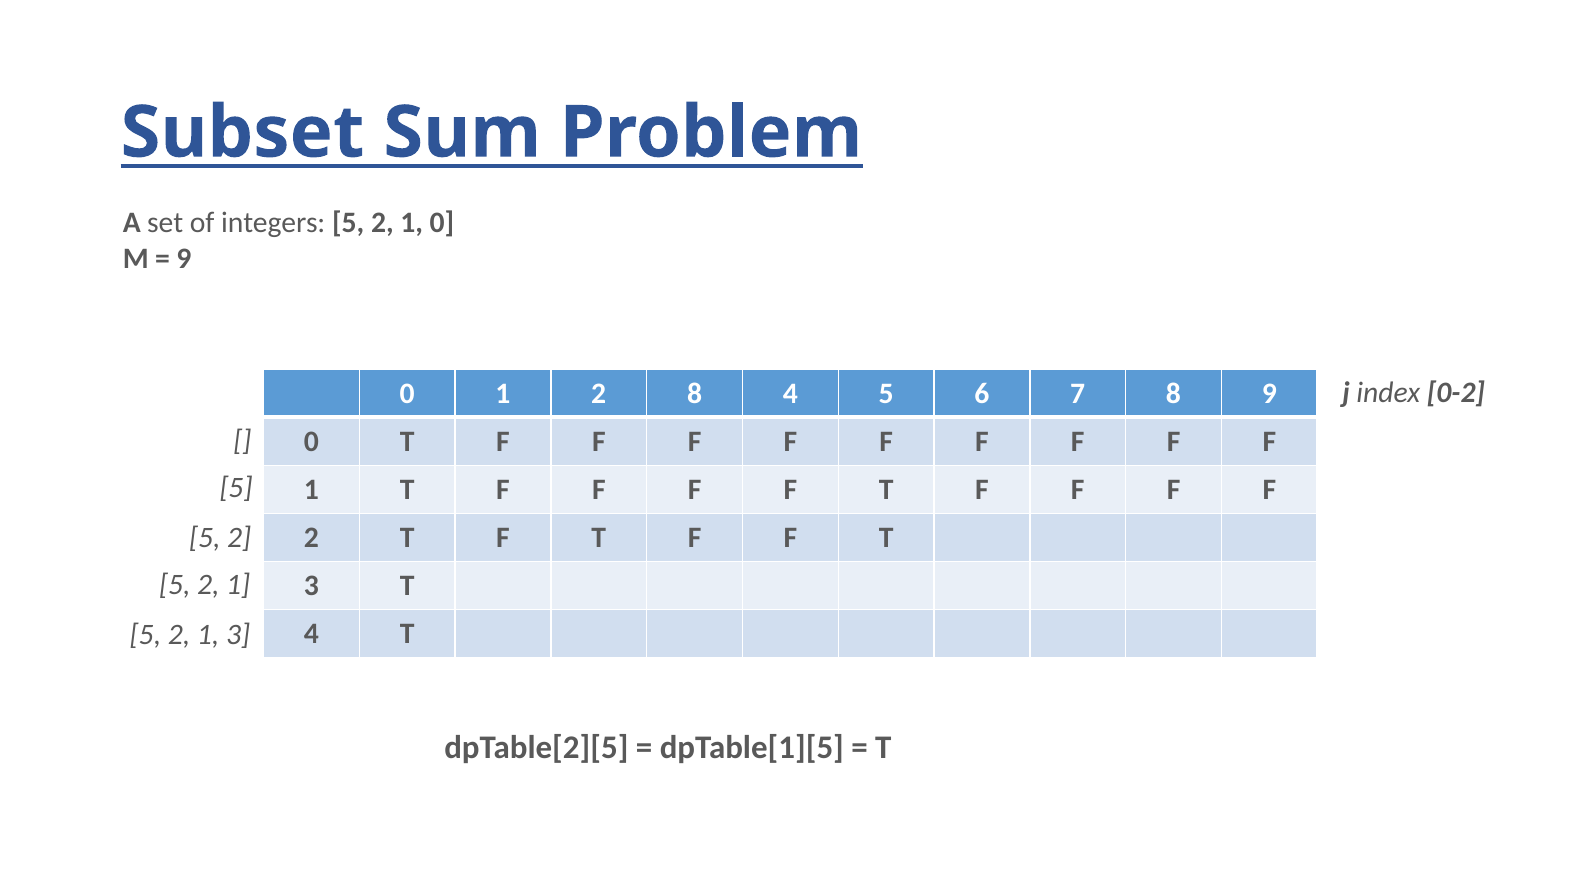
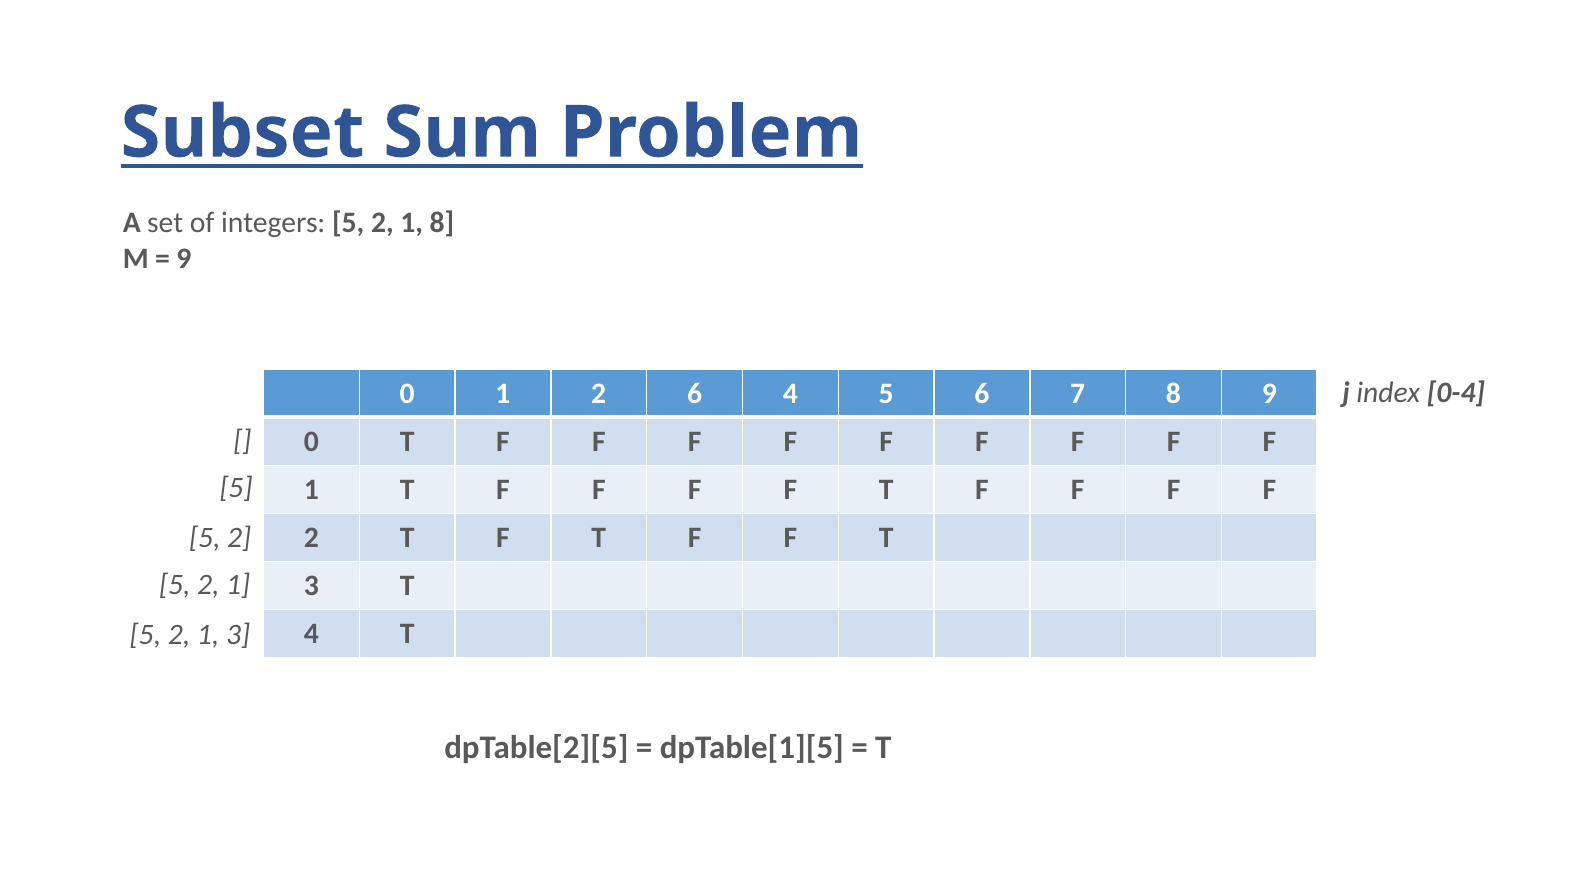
1 0: 0 -> 8 (442, 223)
0-2: 0-2 -> 0-4 (1456, 392)
2 8: 8 -> 6 (695, 394)
